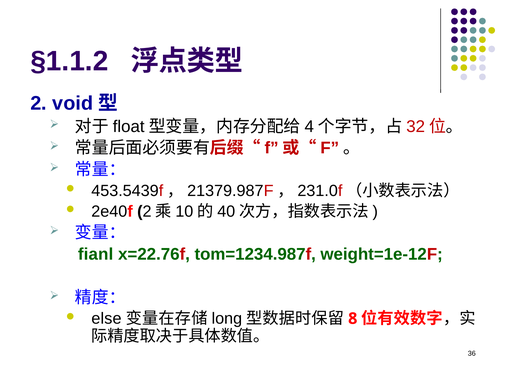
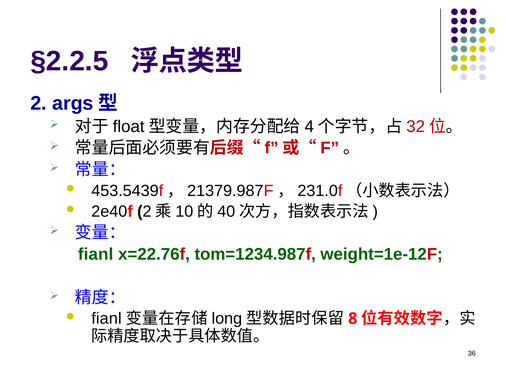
§1.1.2: §1.1.2 -> §2.2.5 (69, 61)
void: void -> args (73, 103)
else: else -> fianl (106, 318)
